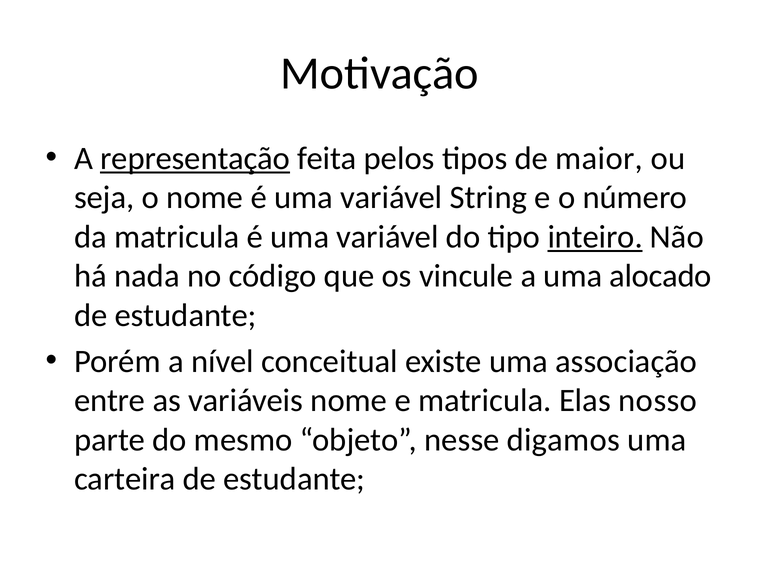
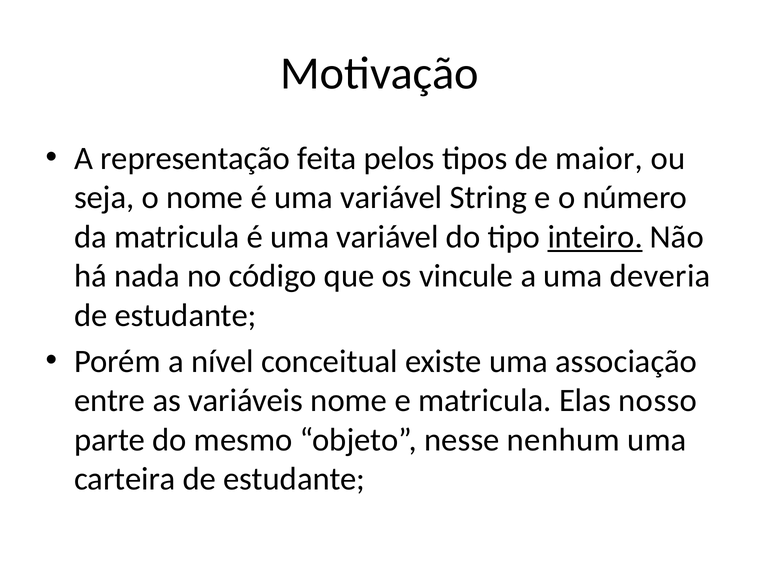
representação underline: present -> none (195, 159)
alocado: alocado -> deveria (660, 276)
digamos: digamos -> nenhum (563, 440)
